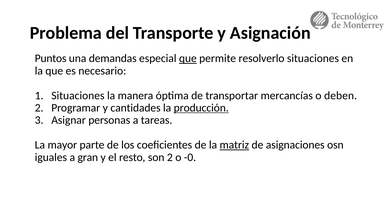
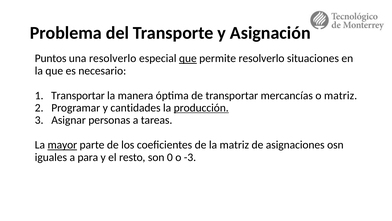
una demandas: demandas -> resolverlo (113, 58)
1 Situaciones: Situaciones -> Transportar (78, 95)
o deben: deben -> matriz (341, 95)
mayor underline: none -> present (62, 145)
matriz underline: present -> none (234, 145)
gran: gran -> para (88, 157)
son 2: 2 -> 0 (170, 157)
-0: -0 -> -3 (190, 157)
